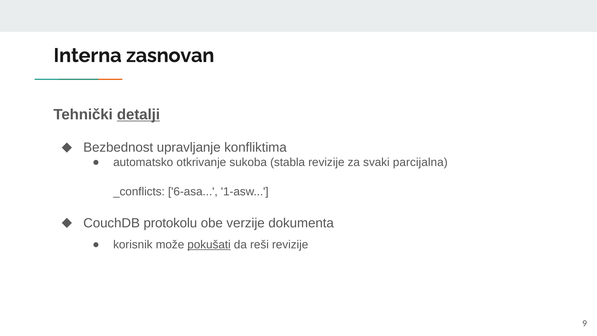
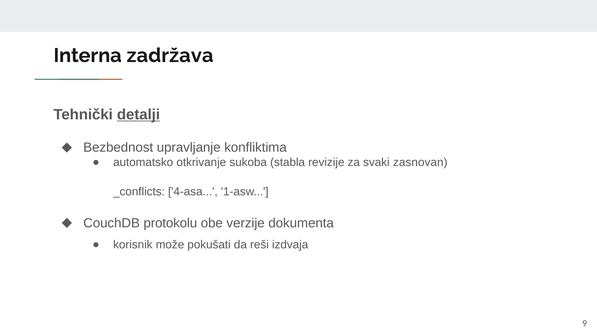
zasnovan: zasnovan -> zadržava (170, 55)
parcijalna: parcijalna -> zasnovan (420, 162)
6-asa: 6-asa -> 4-asa (193, 192)
pokušati underline: present -> none (209, 245)
reši revizije: revizije -> izdvaja (290, 245)
